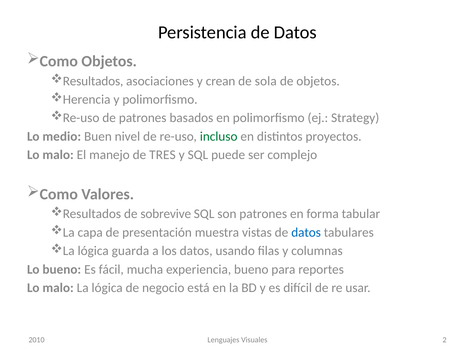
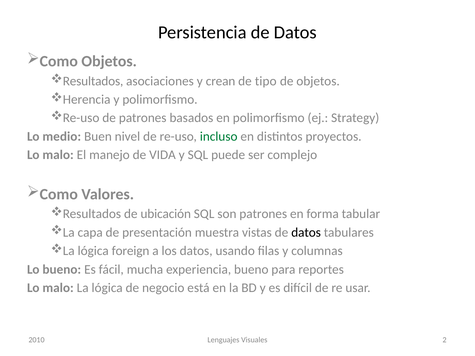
sola: sola -> tipo (266, 81)
TRES: TRES -> VIDA (162, 155)
sobrevive: sobrevive -> ubicación (166, 214)
datos colour: blue -> black (306, 233)
guarda: guarda -> foreign (131, 251)
